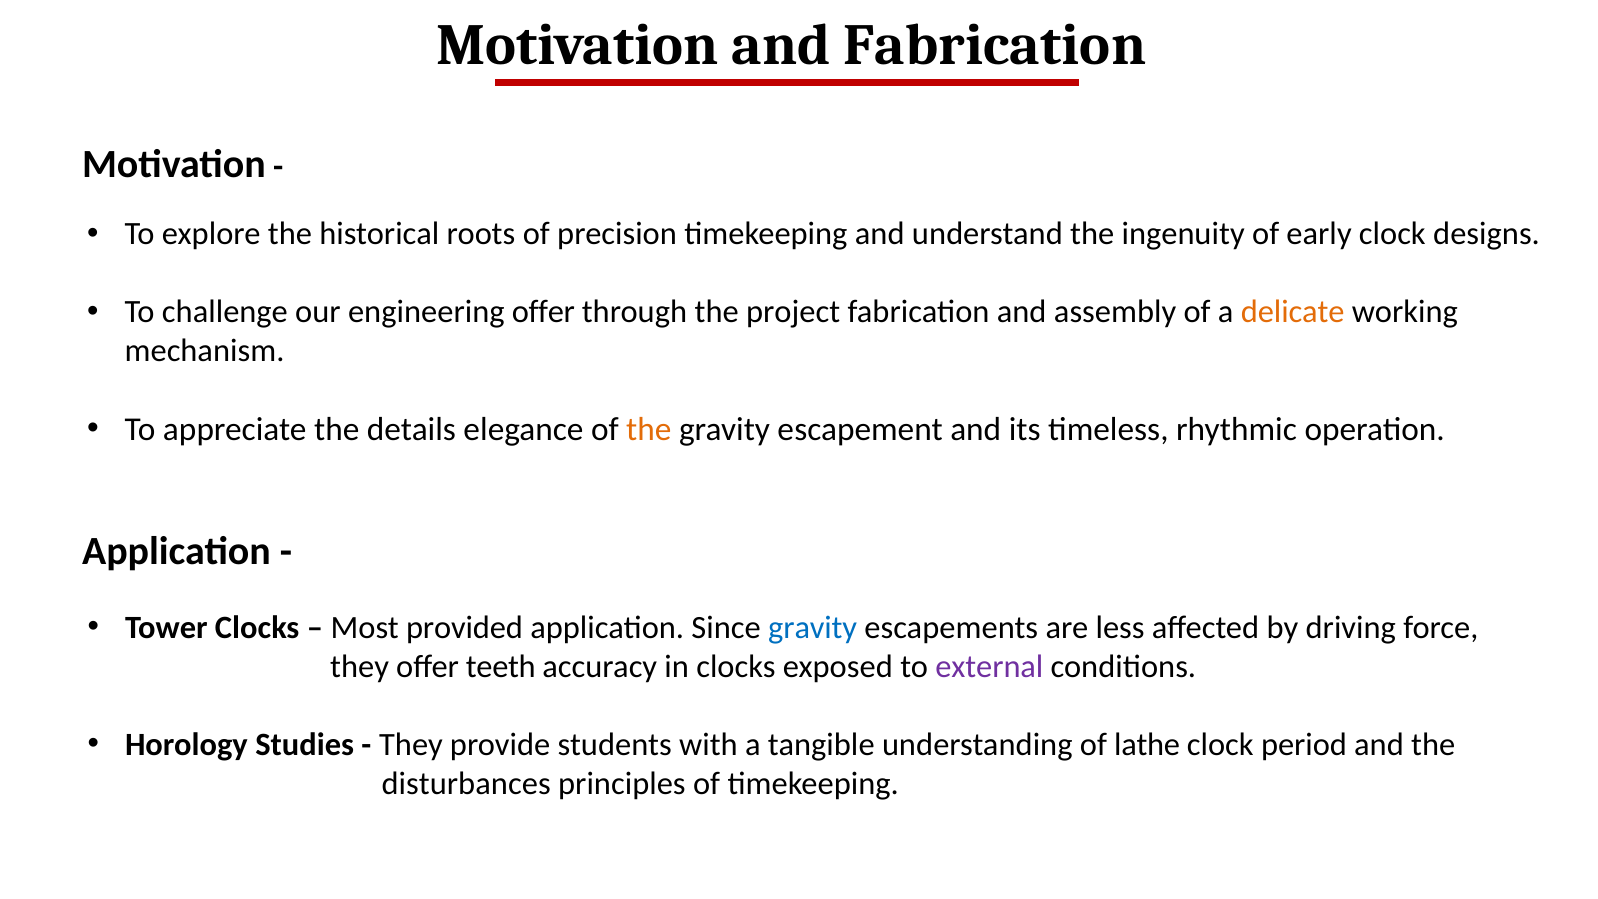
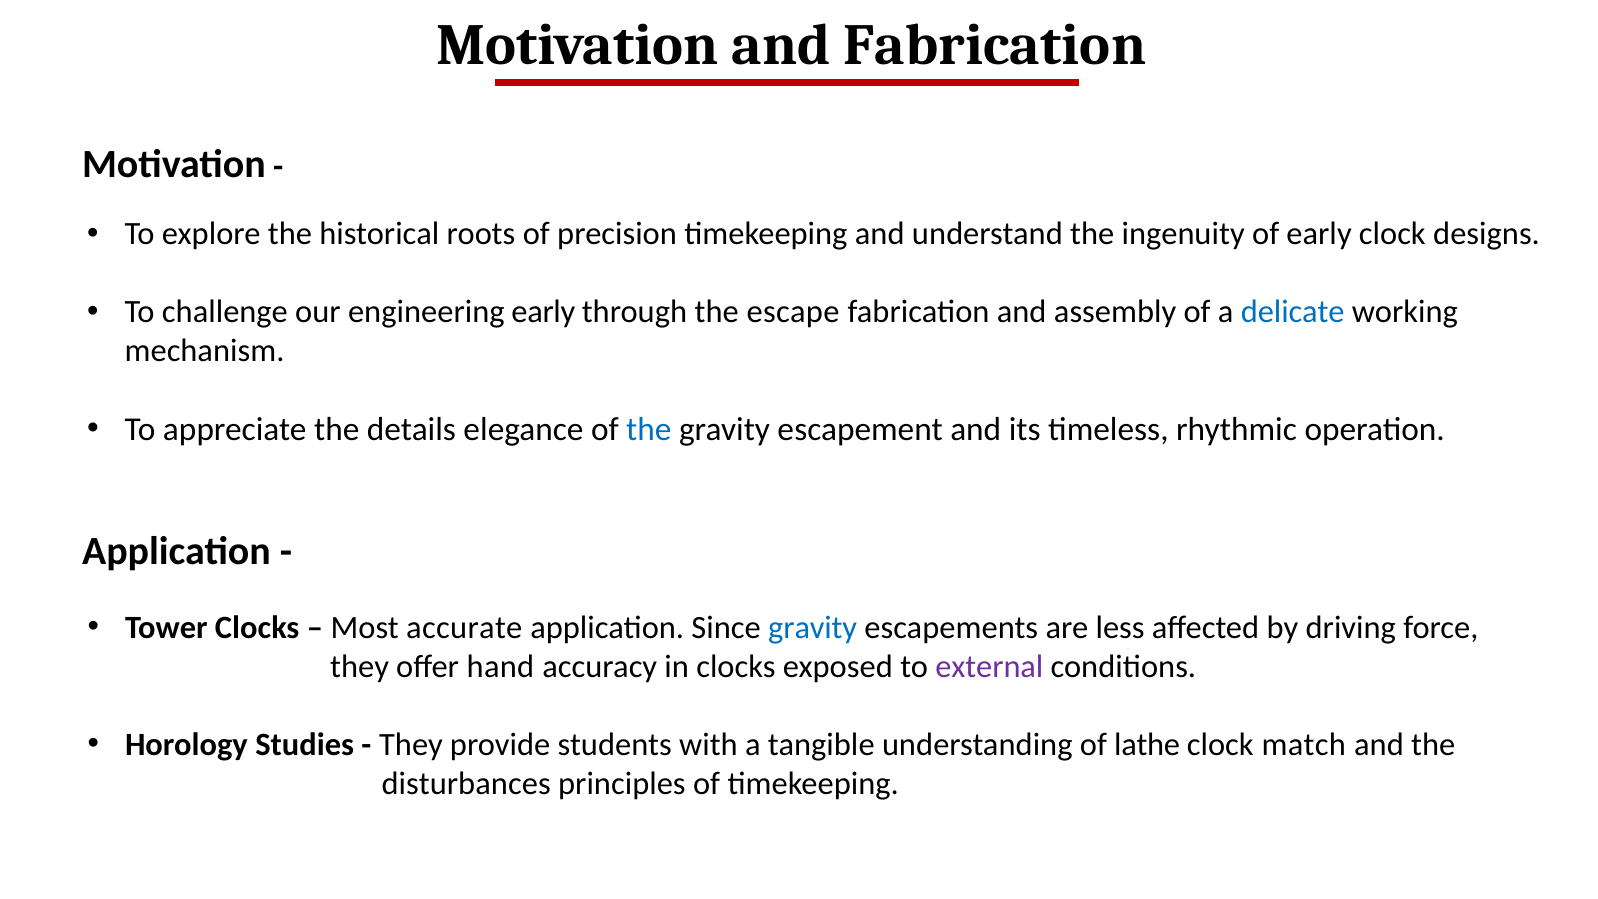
engineering offer: offer -> early (543, 312)
project: project -> escape (793, 312)
delicate colour: orange -> blue (1293, 312)
the colour: orange -> blue (649, 430)
provided: provided -> accurate (464, 628)
teeth: teeth -> hand (500, 667)
period: period -> match (1304, 744)
